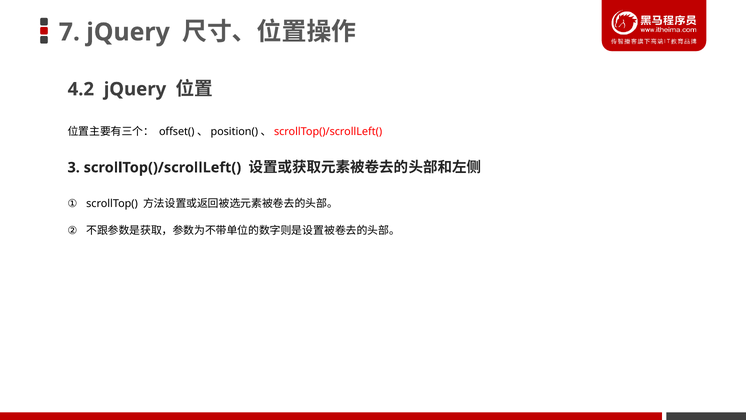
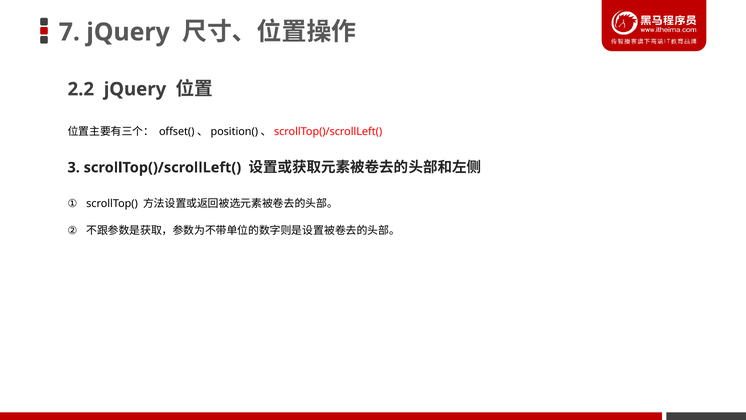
4.2: 4.2 -> 2.2 (81, 89)
